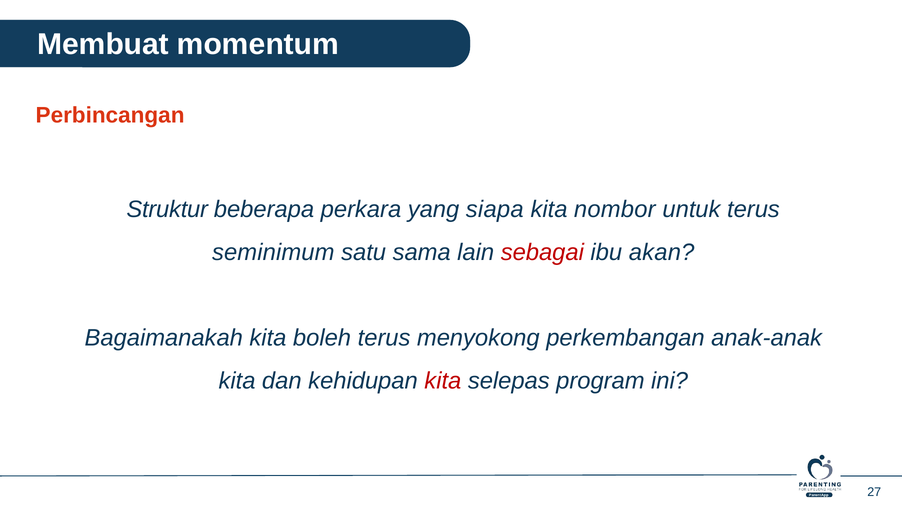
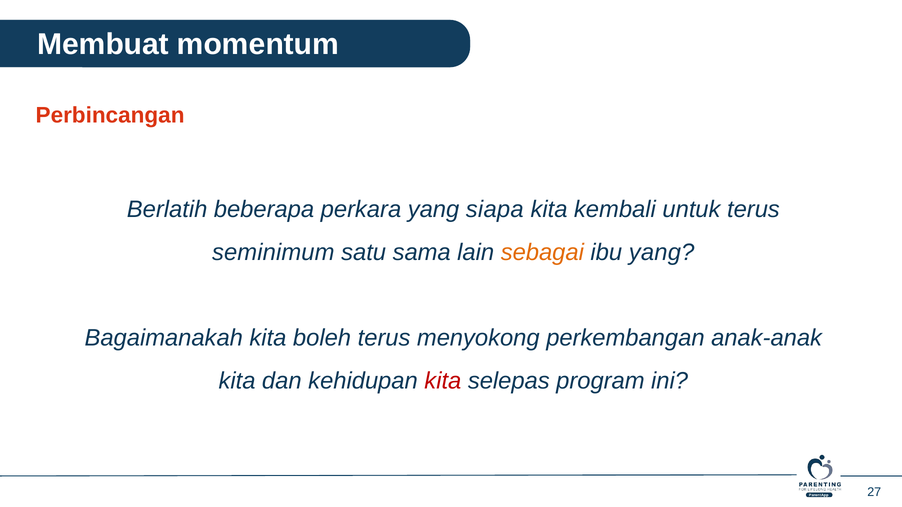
Struktur: Struktur -> Berlatih (167, 210)
nombor: nombor -> kembali (615, 210)
sebagai colour: red -> orange (542, 253)
ibu akan: akan -> yang (662, 253)
